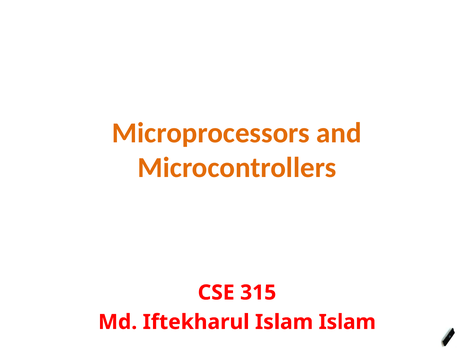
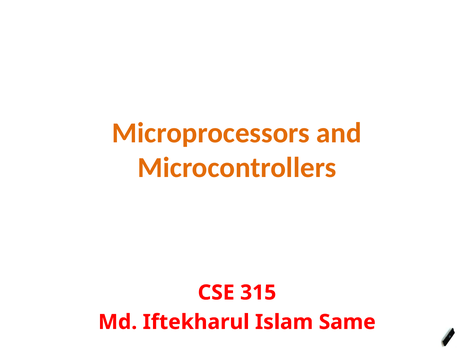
Islam Islam: Islam -> Same (347, 322)
